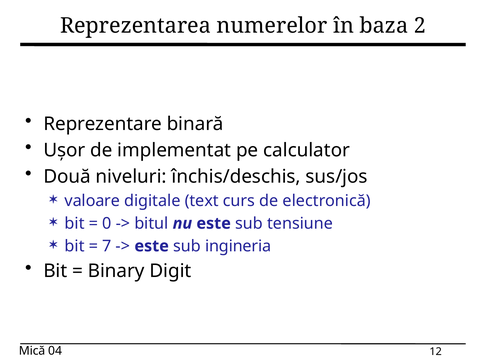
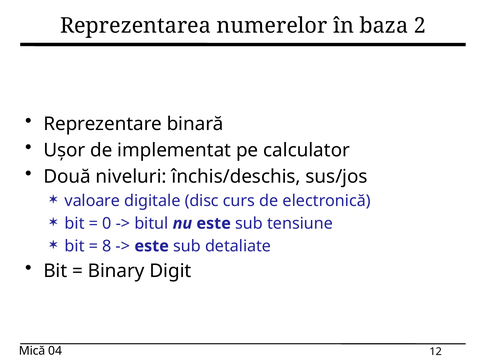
text: text -> disc (202, 201)
7: 7 -> 8 (107, 246)
ingineria: ingineria -> detaliate (238, 246)
